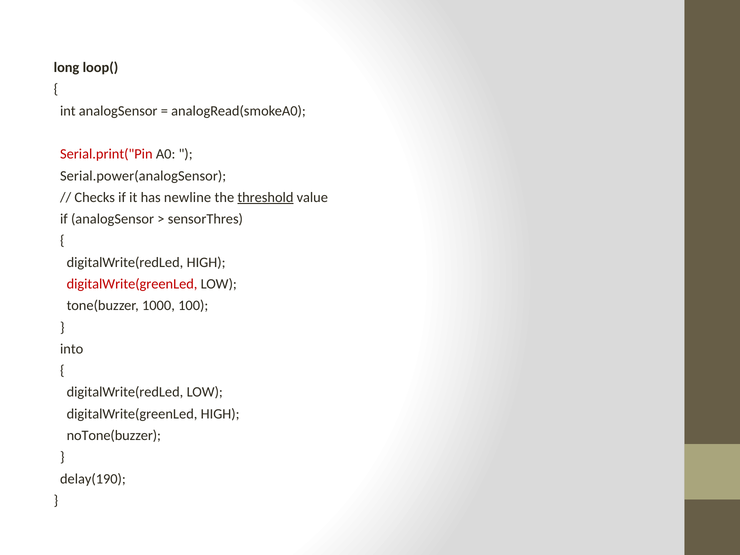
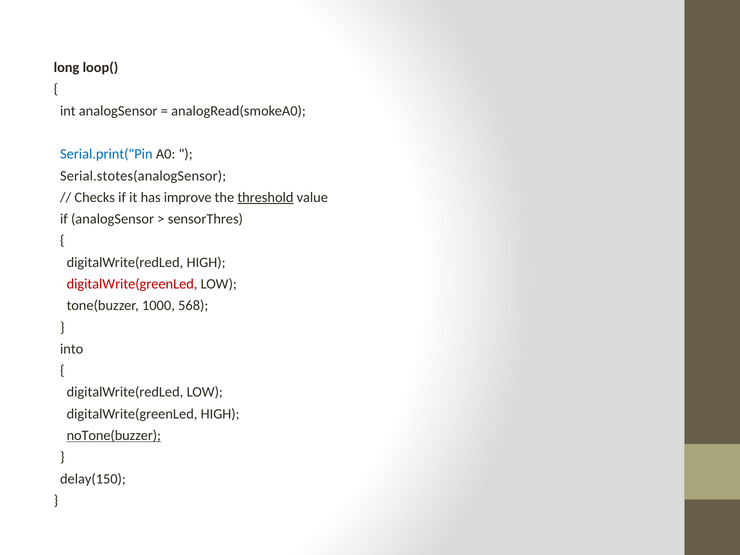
Serial.print("Pin colour: red -> blue (106, 154)
Serial.power(analogSensor: Serial.power(analogSensor -> Serial.stotes(analogSensor (143, 176)
newline: newline -> improve (188, 197)
100: 100 -> 568 (193, 306)
noTone(buzzer underline: none -> present (114, 436)
delay(190: delay(190 -> delay(150 (93, 479)
